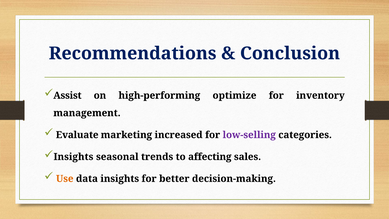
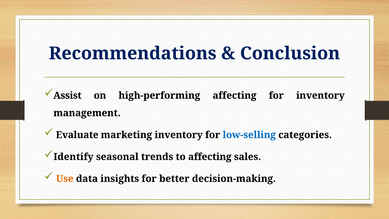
high-performing optimize: optimize -> affecting (235, 95)
marketing increased: increased -> inventory (179, 135)
low-selling colour: purple -> blue (249, 135)
Insights: Insights -> Identify (73, 157)
